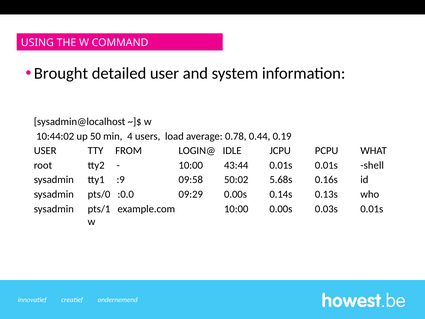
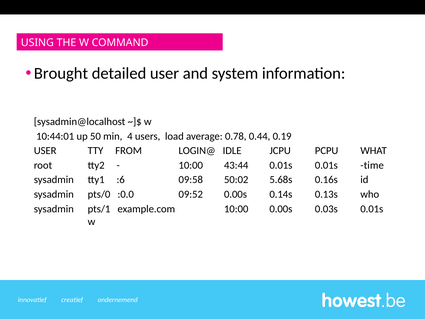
10:44:02: 10:44:02 -> 10:44:01 (55, 136)
shell: shell -> time (372, 165)
:9: :9 -> :6 (121, 180)
09:29: 09:29 -> 09:52 (191, 194)
